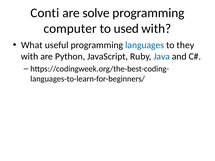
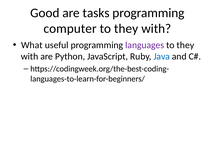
Conti: Conti -> Good (45, 13)
solve: solve -> tasks (96, 13)
used: used -> they (126, 29)
languages colour: blue -> purple (145, 45)
